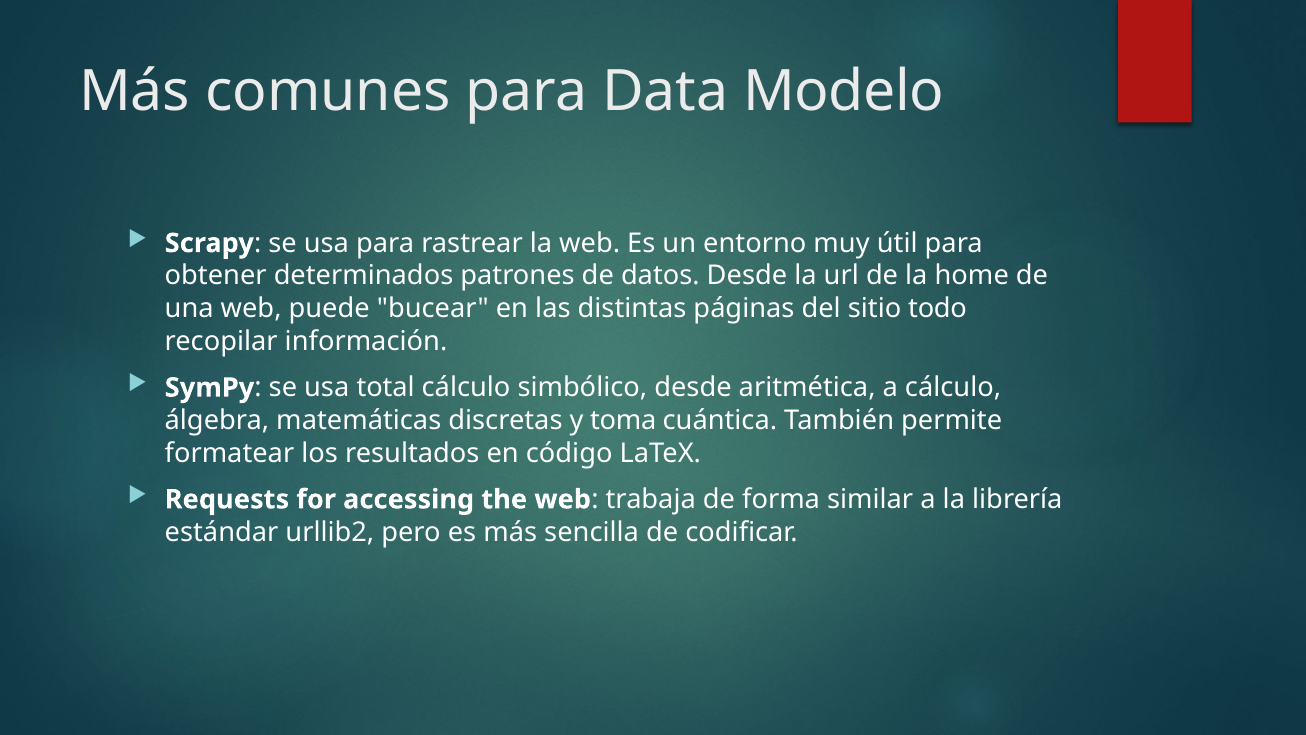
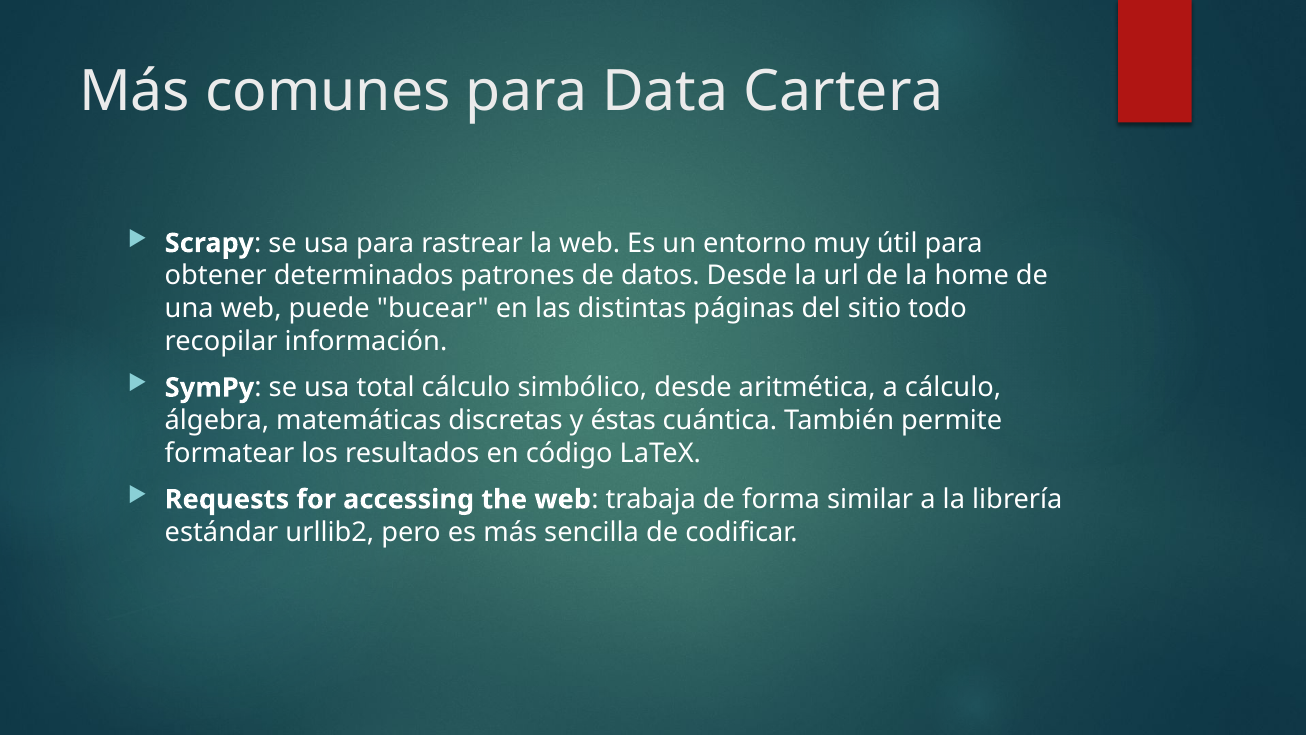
Modelo: Modelo -> Cartera (844, 92)
toma: toma -> éstas (623, 420)
